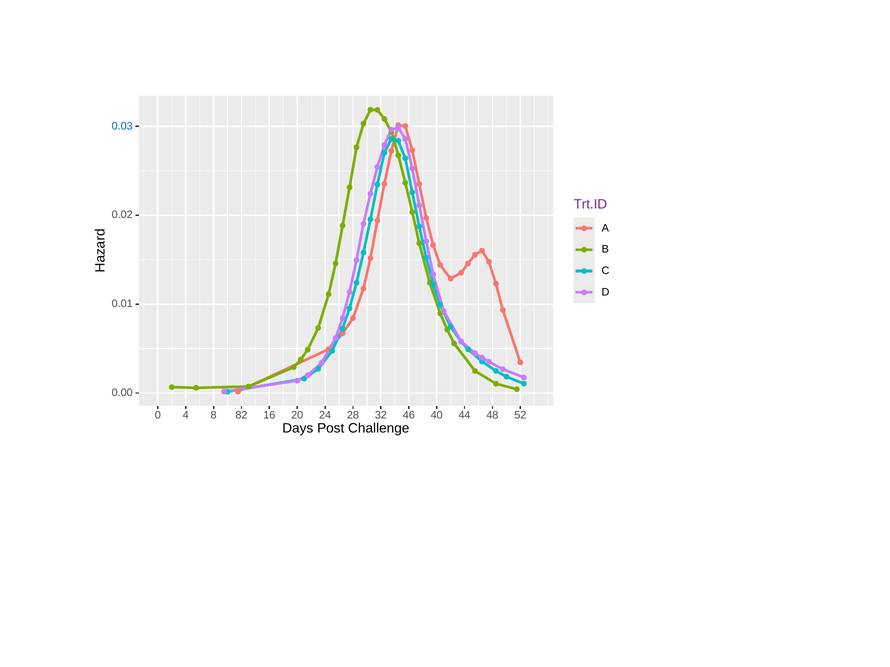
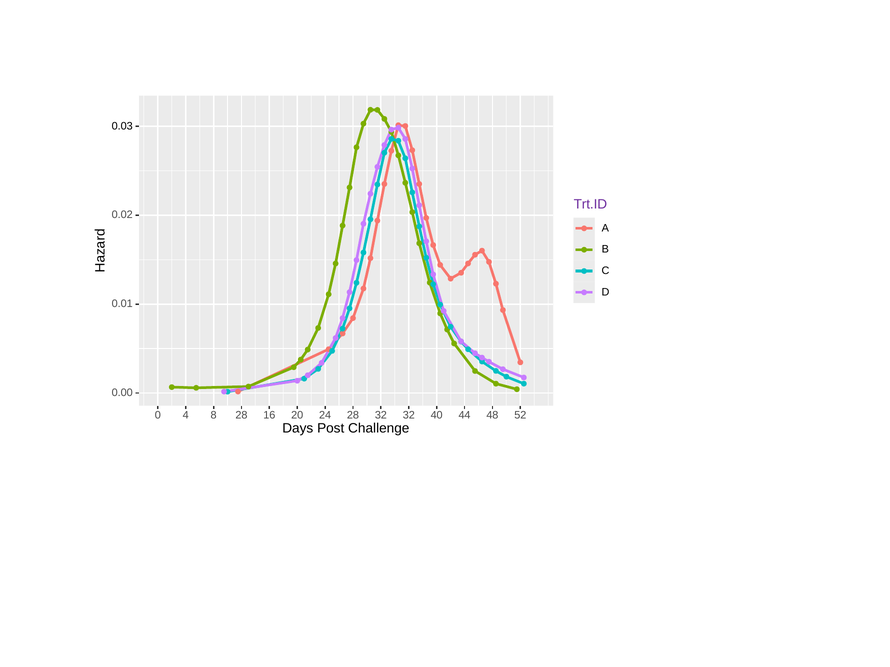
0.03 colour: blue -> black (122, 126)
8 82: 82 -> 28 (241, 416)
32 46: 46 -> 32 (409, 416)
